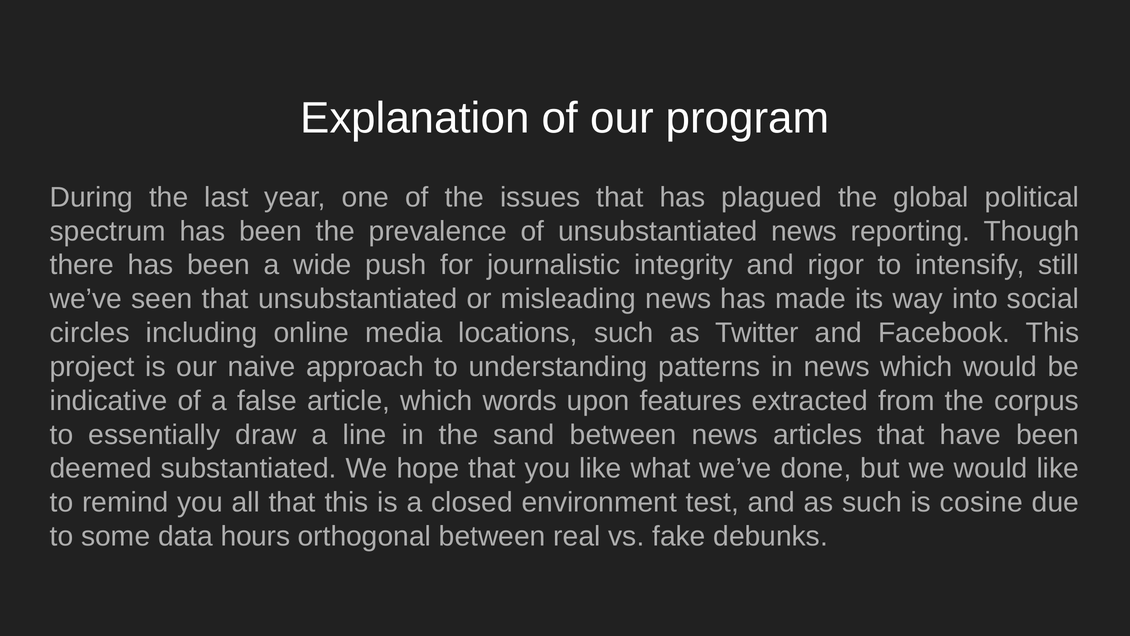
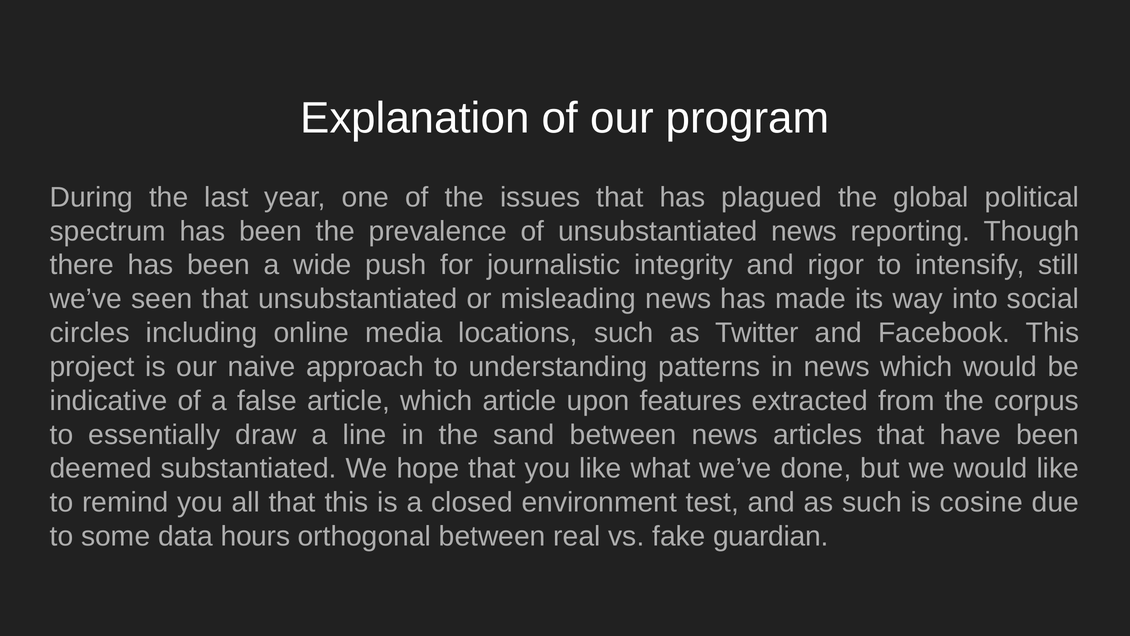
which words: words -> article (520, 401)
debunks: debunks -> guardian (771, 536)
